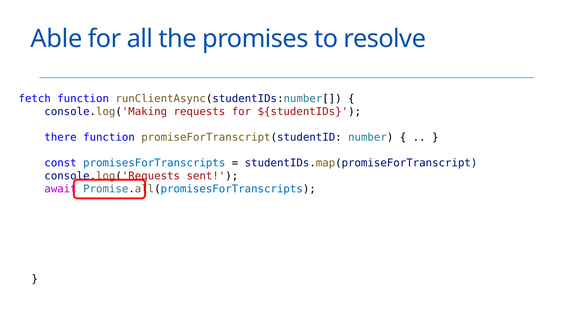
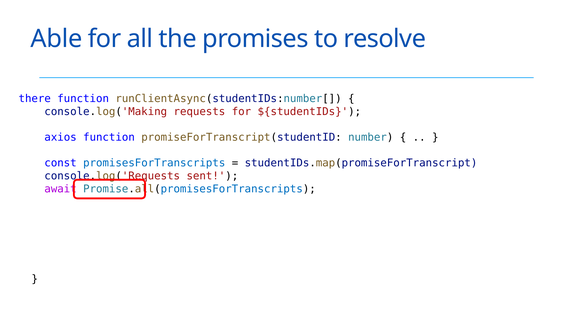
fetch: fetch -> there (35, 99)
there: there -> axios (61, 137)
